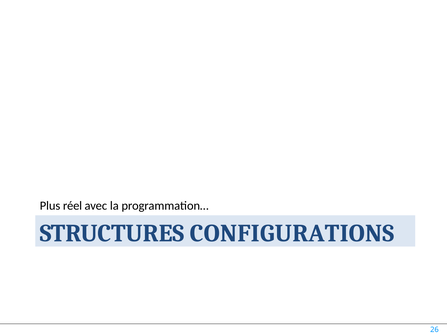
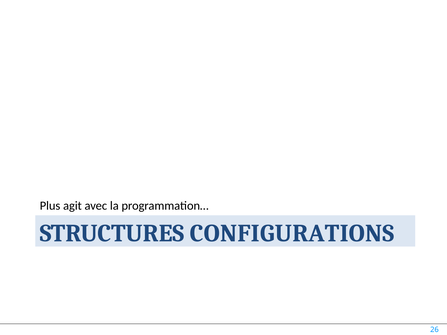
réel: réel -> agit (72, 206)
